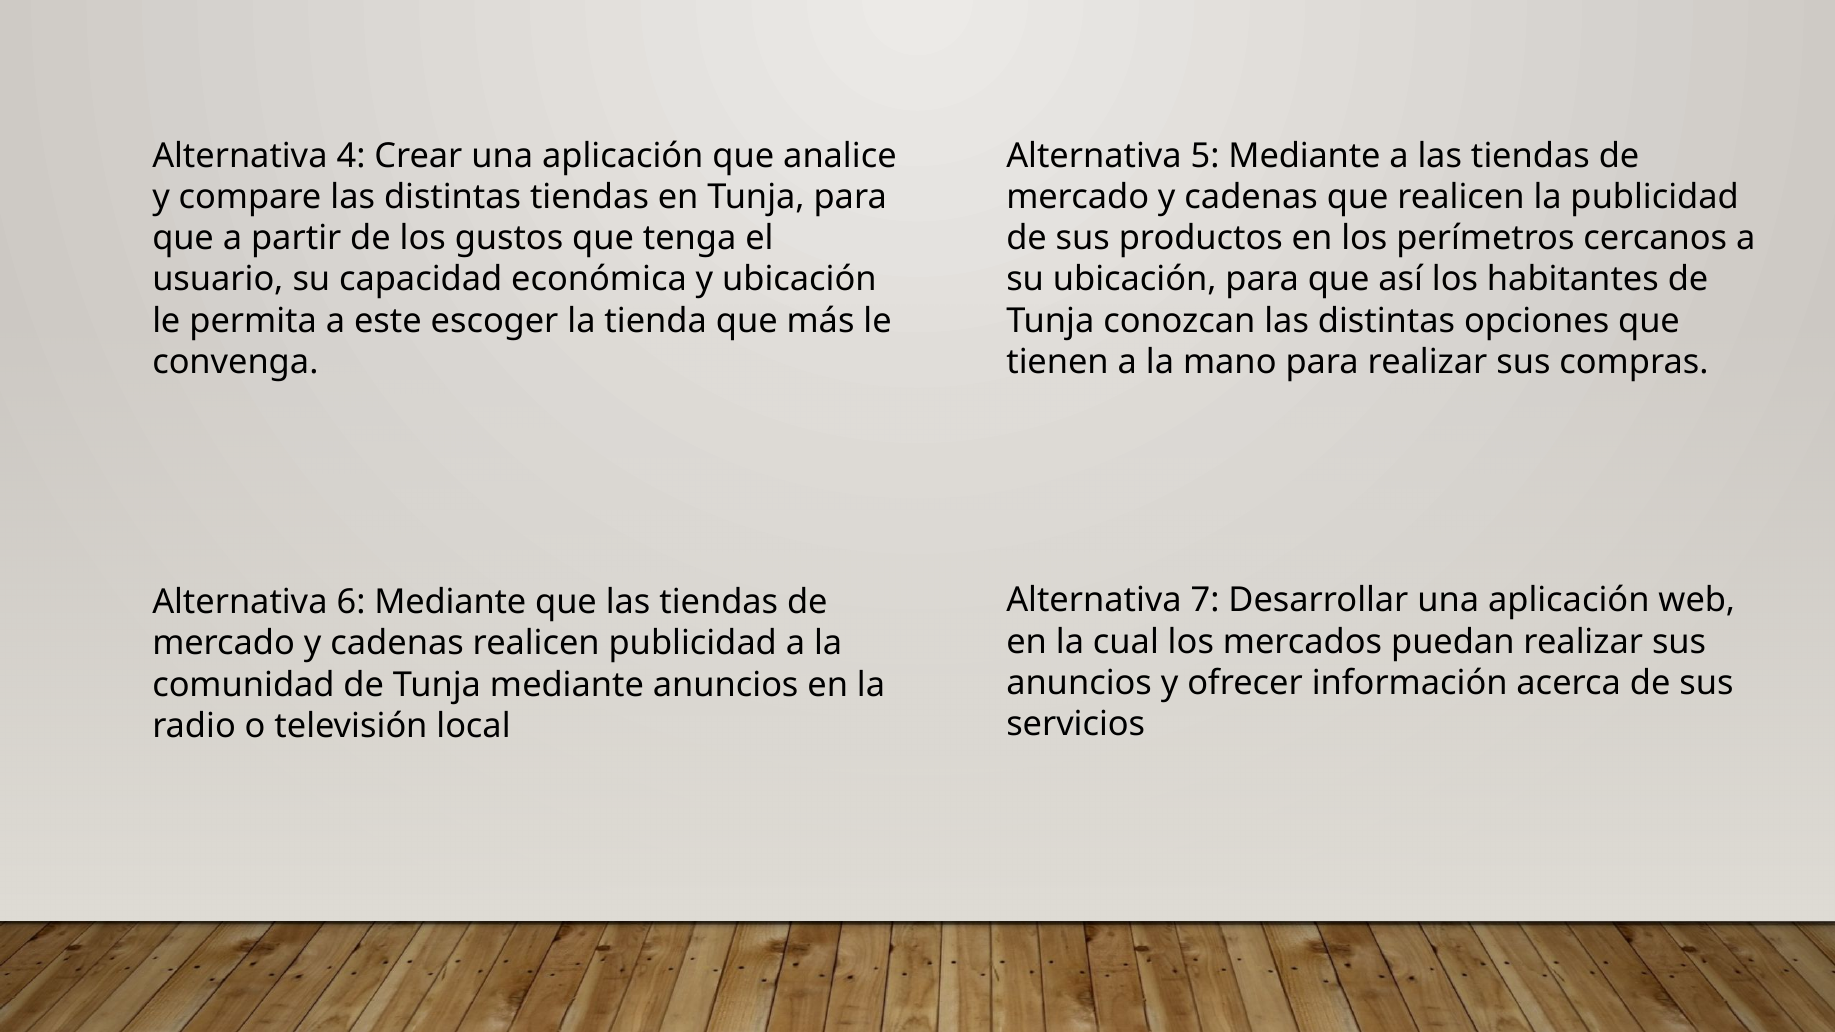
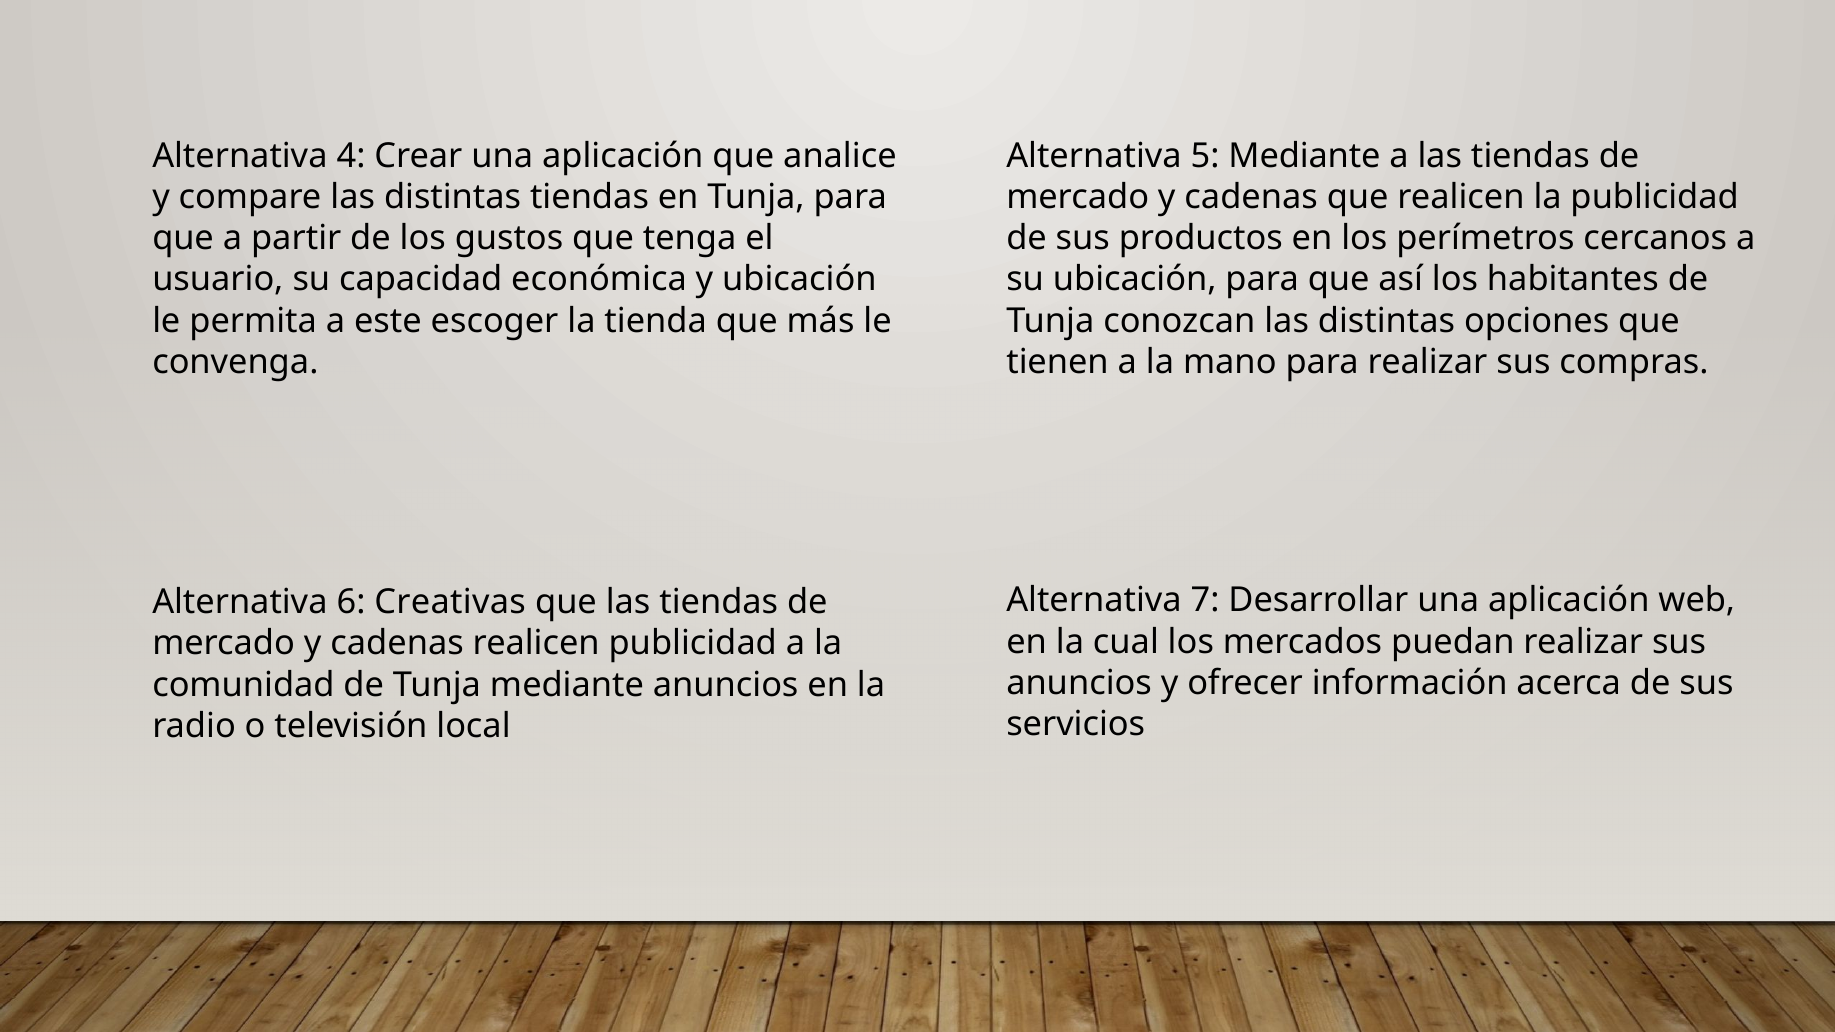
6 Mediante: Mediante -> Creativas (450, 602)
